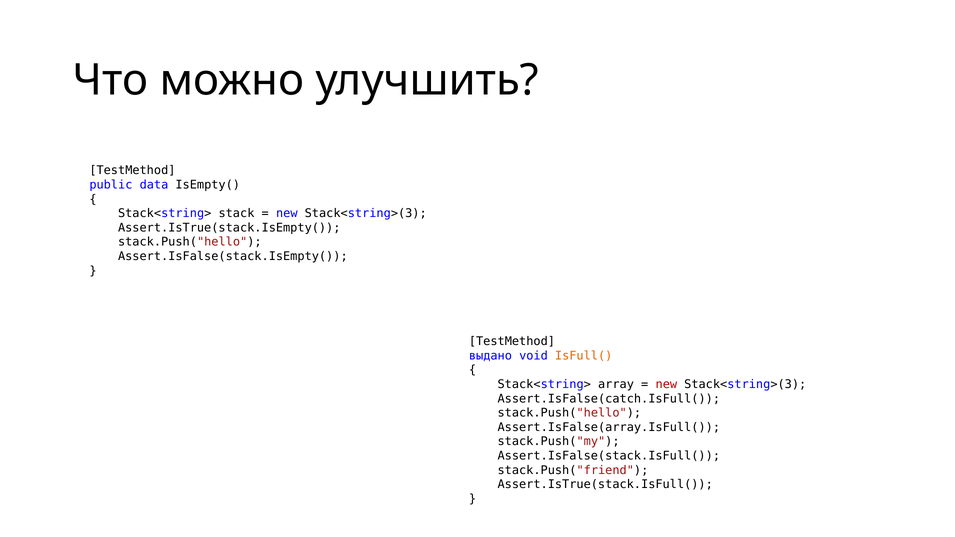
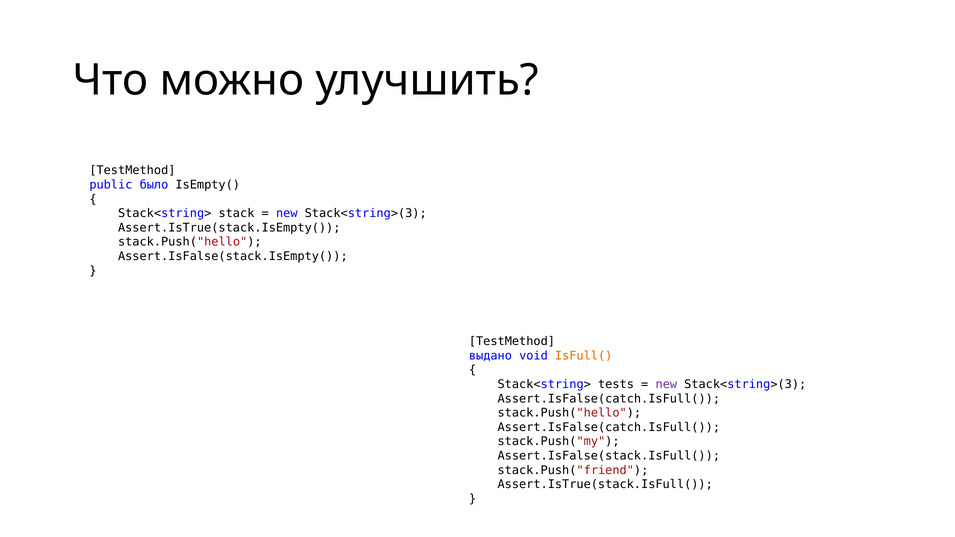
data: data -> было (154, 185)
array: array -> tests (616, 384)
new colour: red -> purple (666, 384)
Assert.IsFalse(array.IsFull(: Assert.IsFalse(array.IsFull( -> Assert.IsFalse(catch.IsFull( (609, 427)
